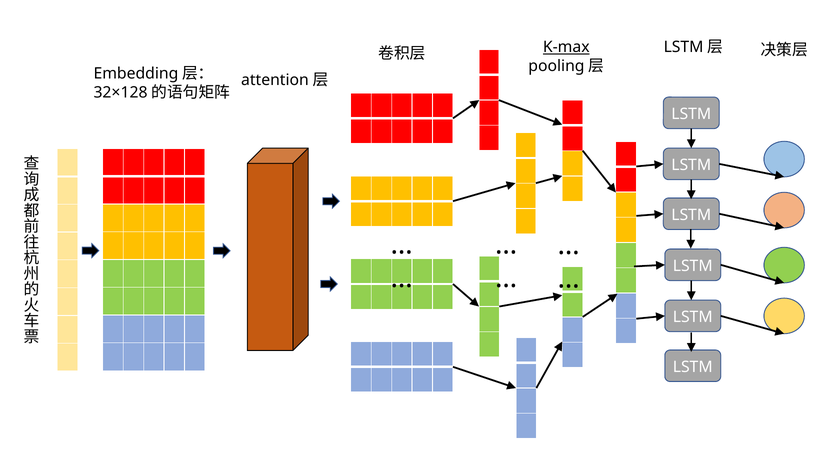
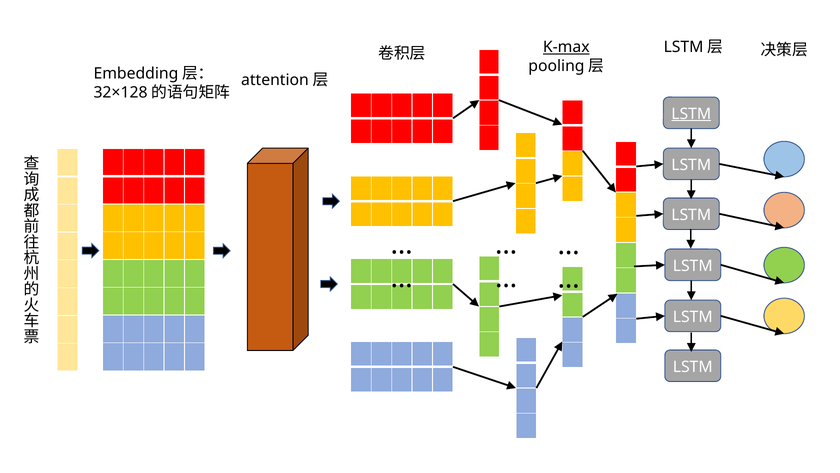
LSTM underline: none -> present (691, 114)
